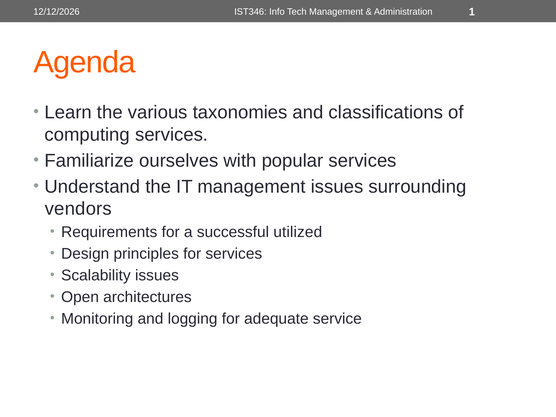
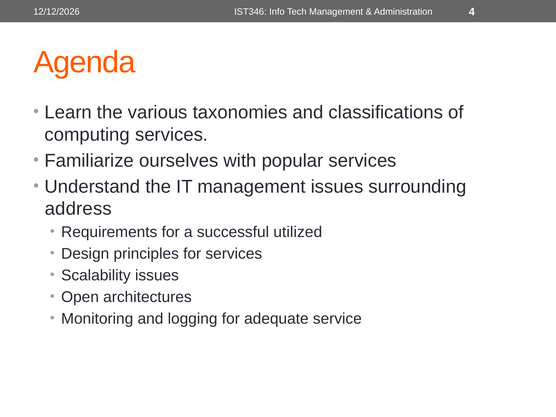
1: 1 -> 4 (472, 12)
vendors: vendors -> address (78, 209)
